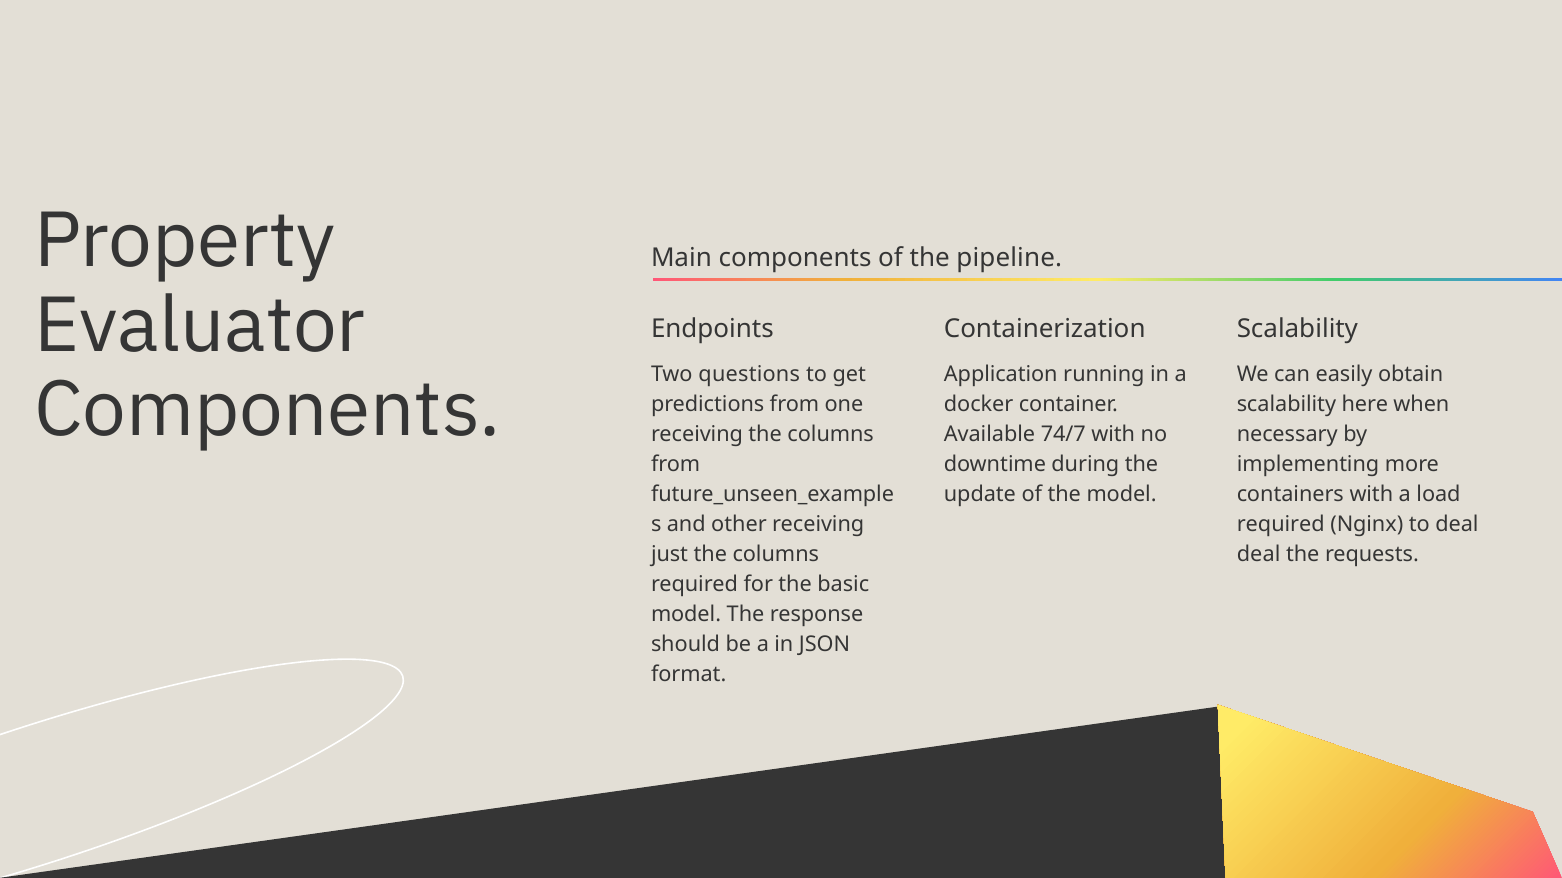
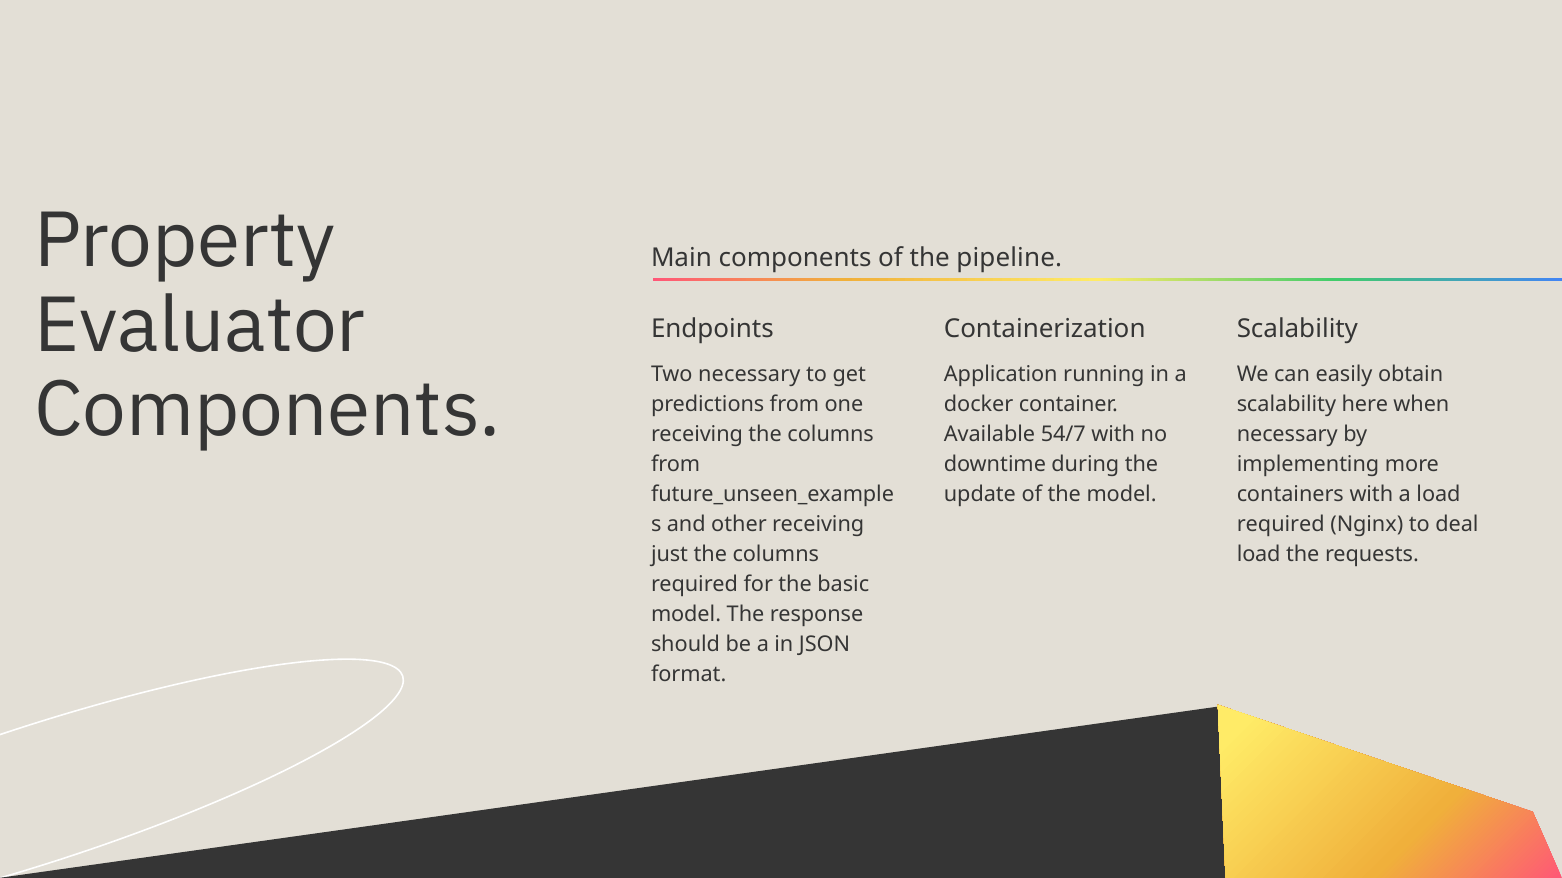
Two questions: questions -> necessary (749, 375)
74/7: 74/7 -> 54/7 (1063, 435)
deal: deal -> load (1259, 555)
